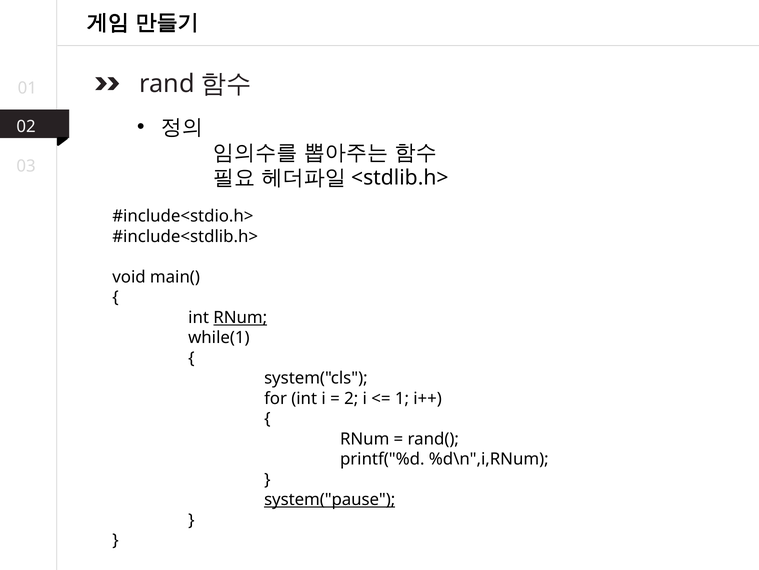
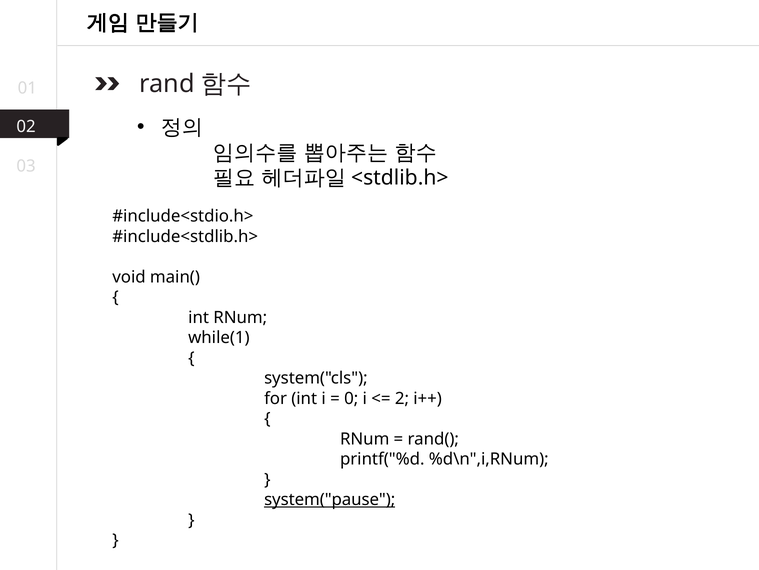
RNum underline: present -> none (240, 317)
2: 2 -> 0 (351, 398)
1: 1 -> 2 (402, 398)
